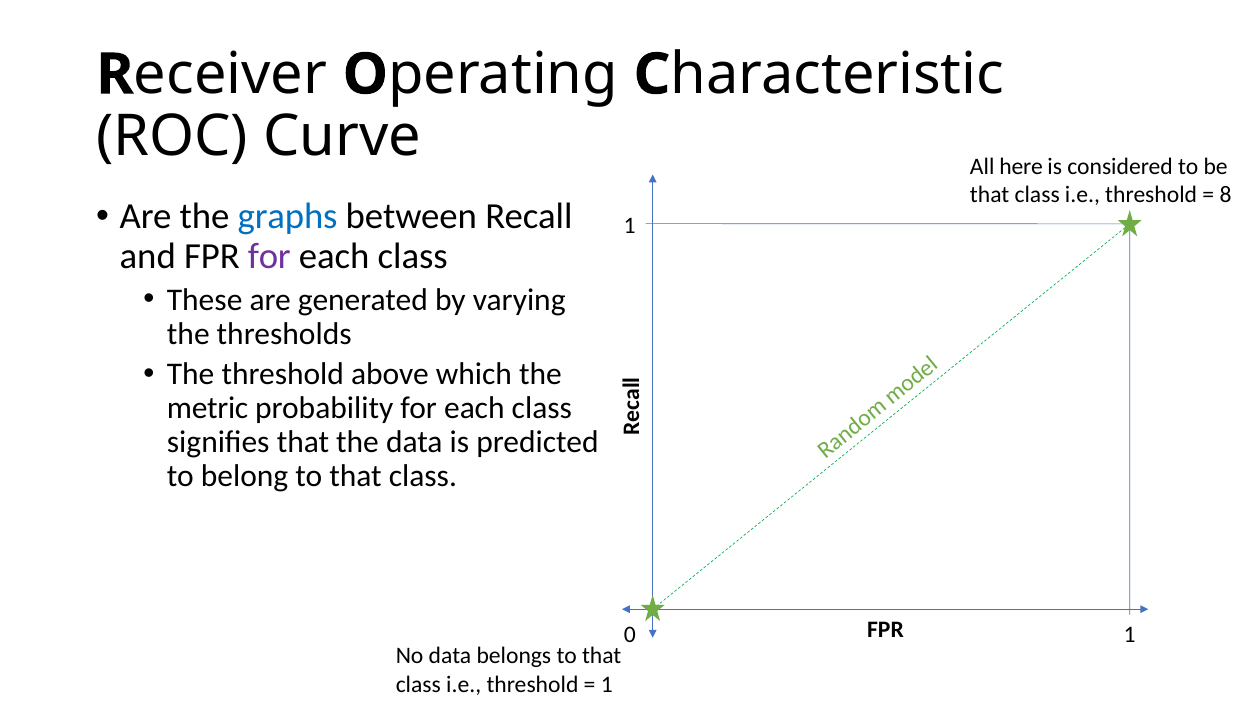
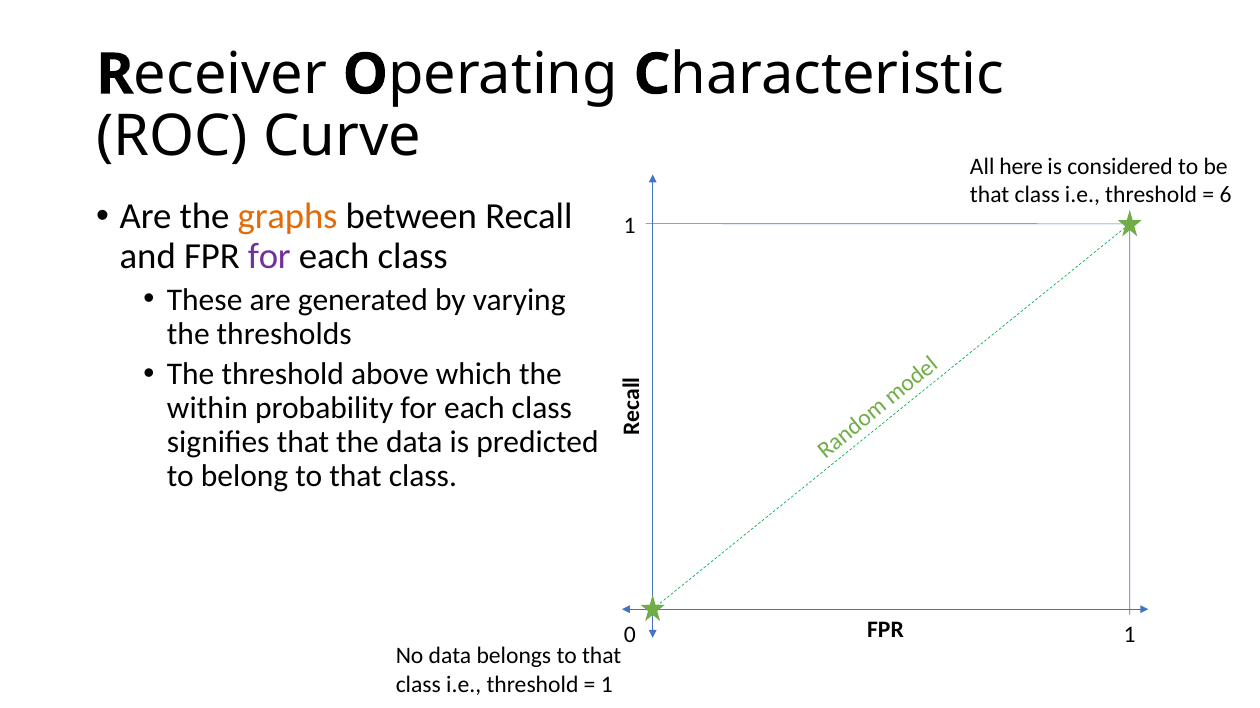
8: 8 -> 6 (1226, 195)
graphs colour: blue -> orange (288, 217)
metric: metric -> within (207, 409)
